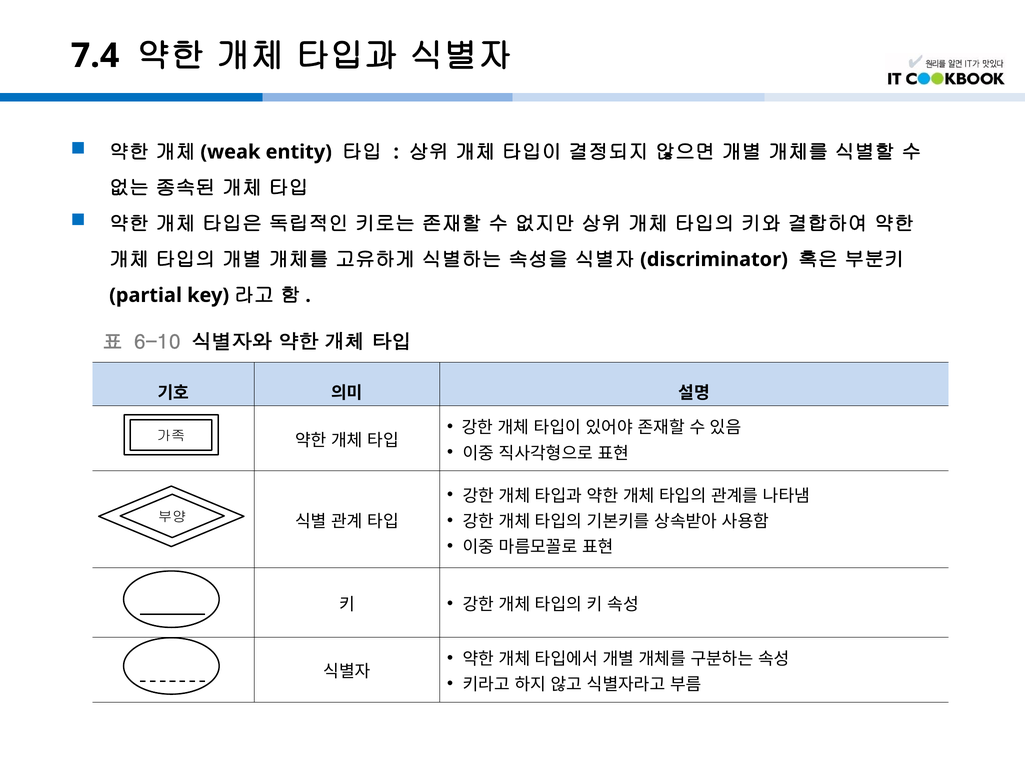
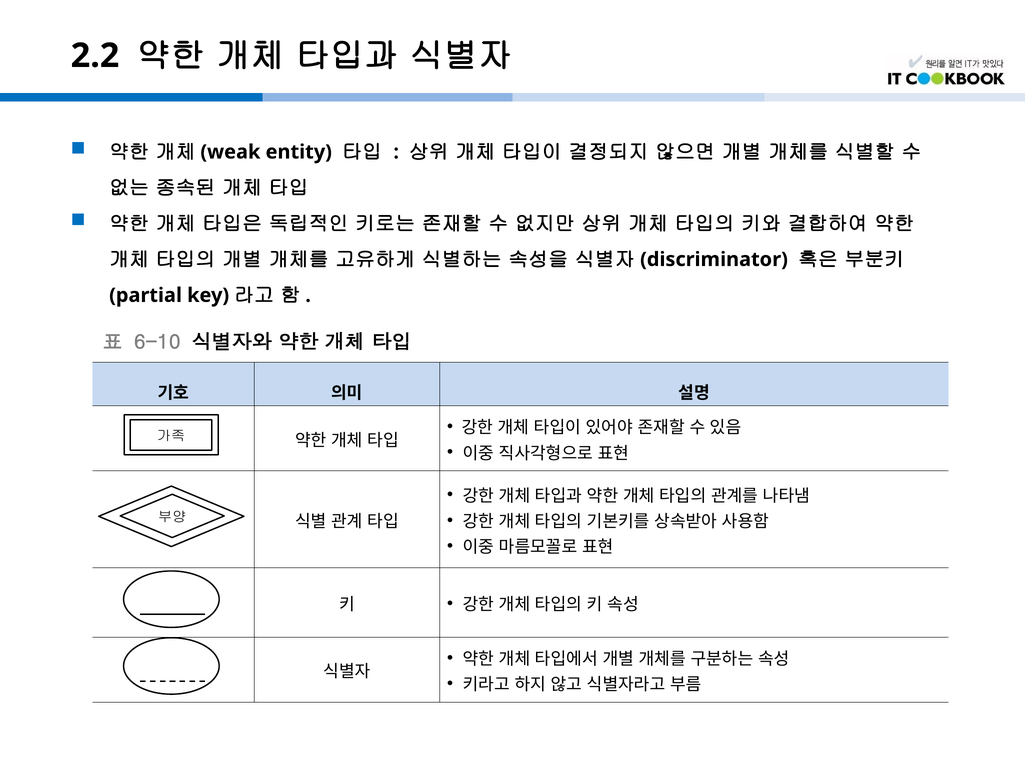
7.4: 7.4 -> 2.2 (95, 56)
